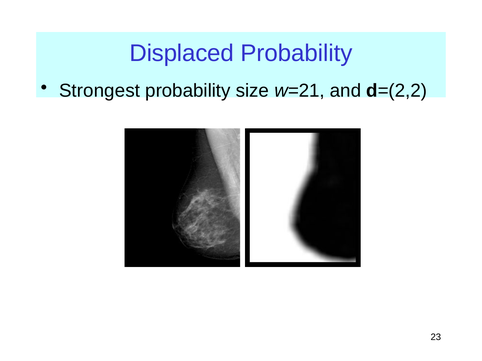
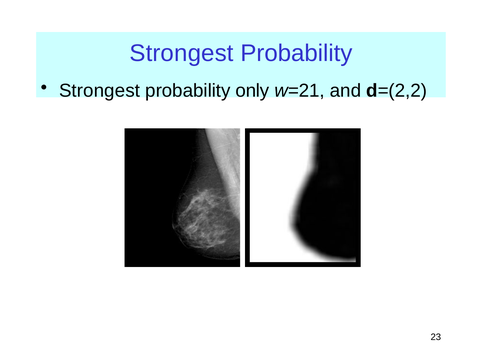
Displaced: Displaced -> Strongest (182, 53)
size: size -> only (252, 91)
